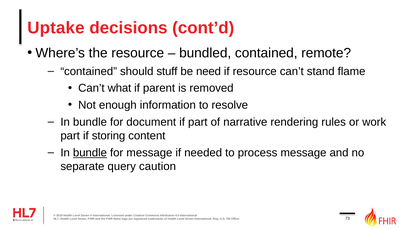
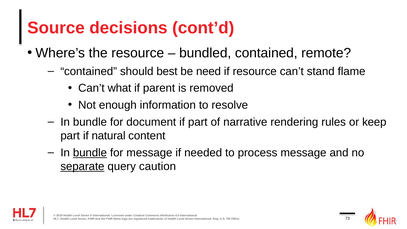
Uptake: Uptake -> Source (56, 28)
stuff: stuff -> best (167, 71)
work: work -> keep (374, 122)
storing: storing -> natural (109, 136)
separate underline: none -> present (82, 166)
